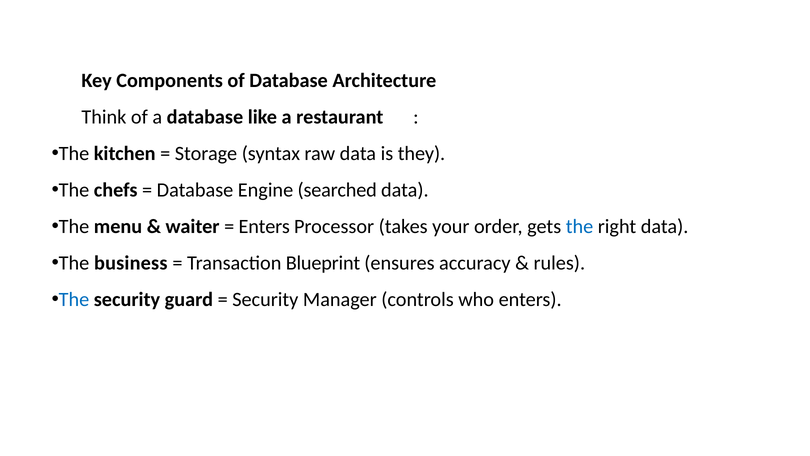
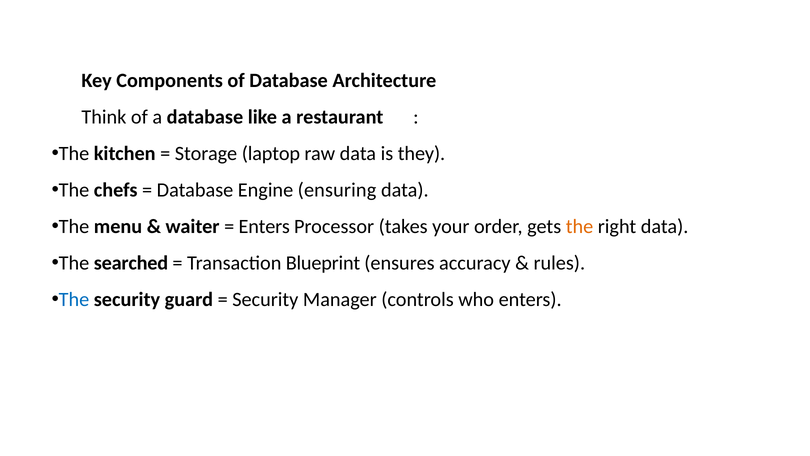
syntax: syntax -> laptop (271, 153)
searched: searched -> ensuring (337, 190)
the colour: blue -> orange (580, 226)
business: business -> searched (131, 263)
